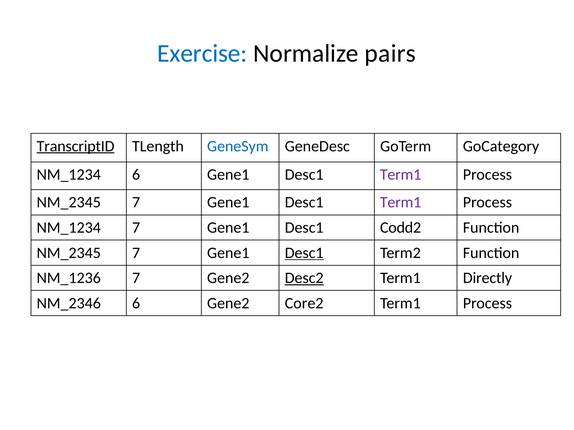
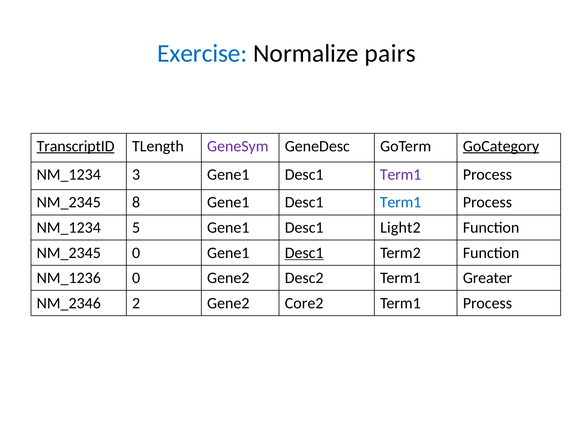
GeneSym colour: blue -> purple (238, 146)
GoCategory underline: none -> present (501, 146)
6: 6 -> 3 (136, 175)
7: 7 -> 8 (136, 203)
Term1 colour: purple -> blue (401, 203)
7: 7 -> 5 (136, 228)
Codd2: Codd2 -> Light2 (400, 228)
7: 7 -> 0 (136, 253)
7: 7 -> 0 (136, 278)
Desc2 underline: present -> none (304, 278)
Directly: Directly -> Greater (488, 278)
6: 6 -> 2 (136, 304)
